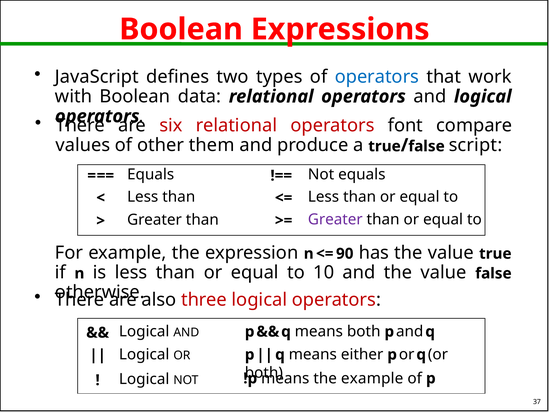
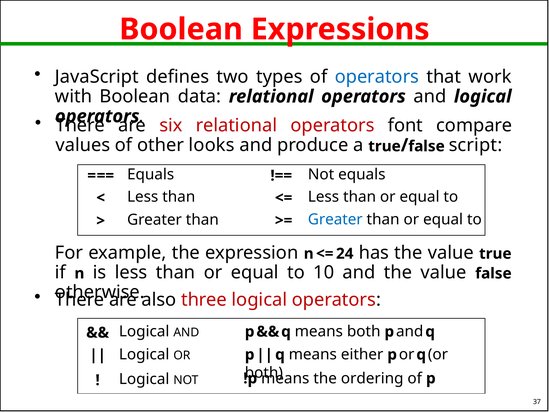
them: them -> looks (212, 145)
Greater colour: purple -> blue (335, 219)
90: 90 -> 24 (345, 254)
the example: example -> ordering (372, 378)
